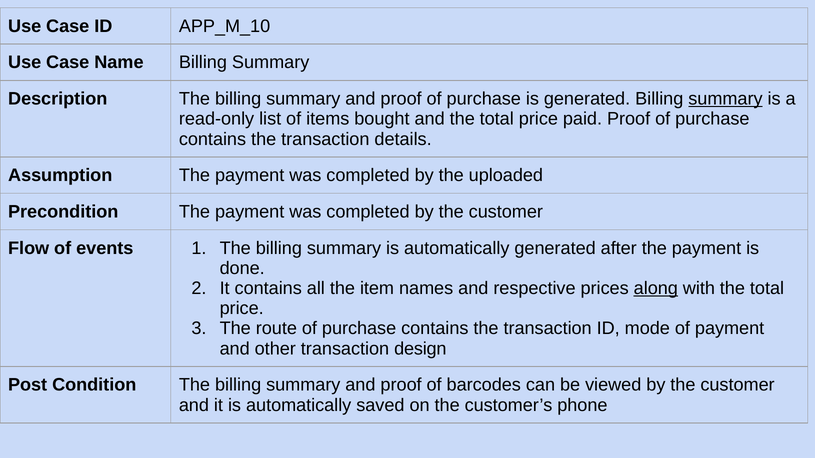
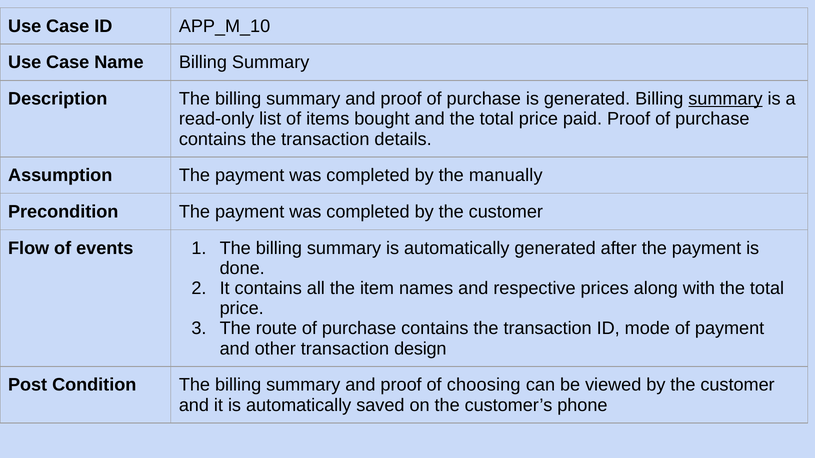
uploaded: uploaded -> manually (506, 176)
along underline: present -> none (656, 289)
barcodes: barcodes -> choosing (484, 385)
